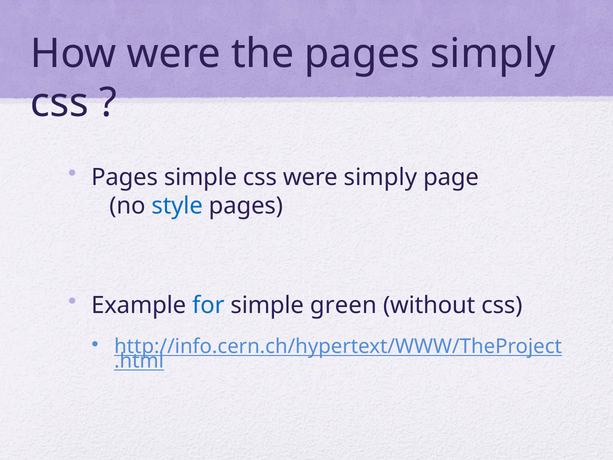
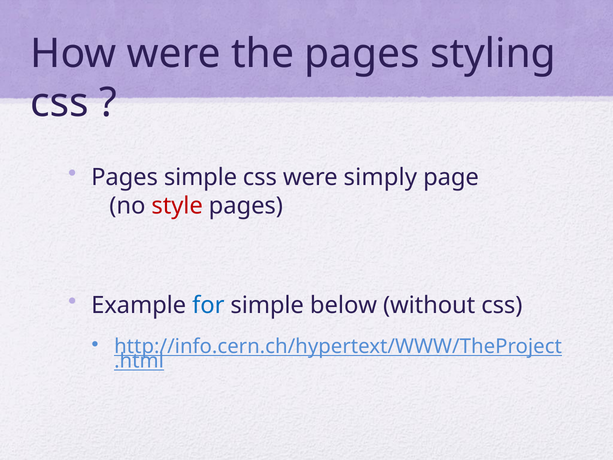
pages simply: simply -> styling (493, 54)
style colour: blue -> red (177, 206)
green: green -> below (344, 305)
